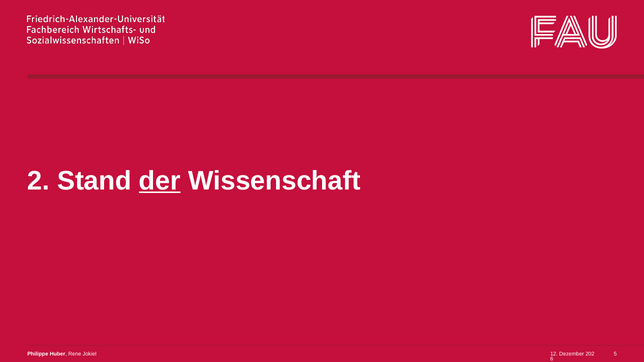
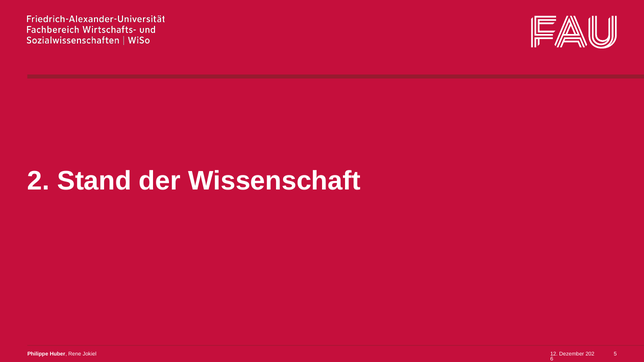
der underline: present -> none (160, 181)
